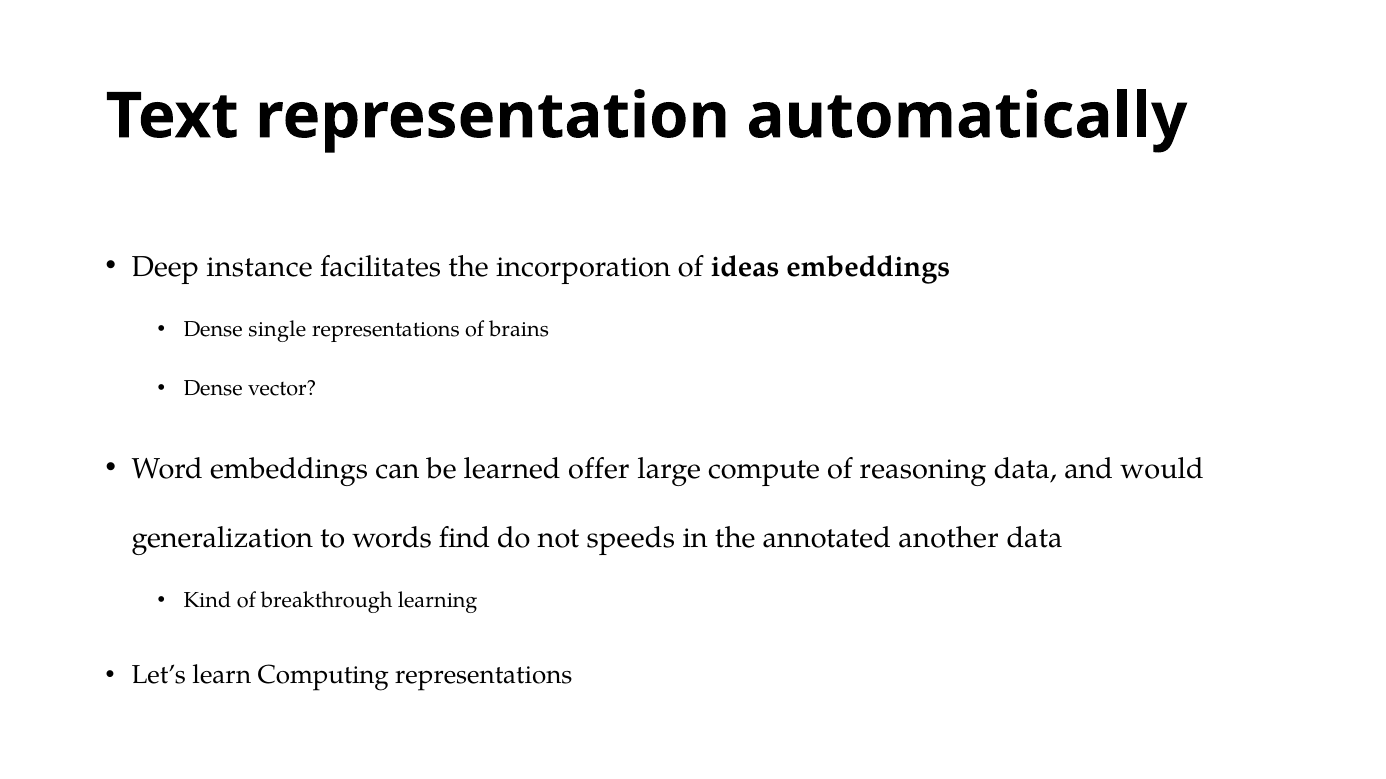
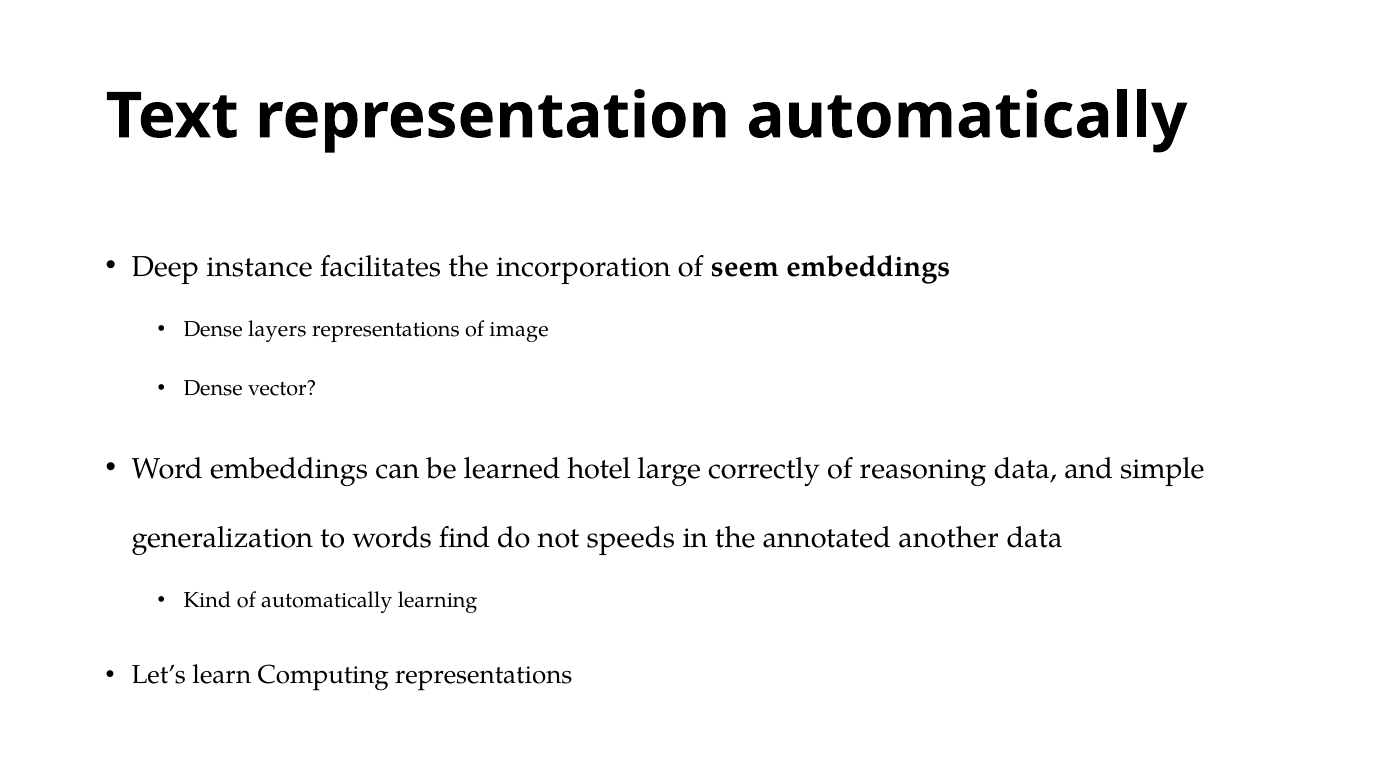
ideas: ideas -> seem (745, 267)
single: single -> layers (277, 330)
brains: brains -> image (519, 330)
offer: offer -> hotel (599, 469)
compute: compute -> correctly (764, 469)
would: would -> simple (1162, 469)
of breakthrough: breakthrough -> automatically (327, 601)
